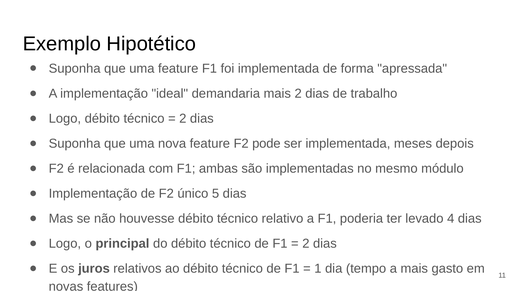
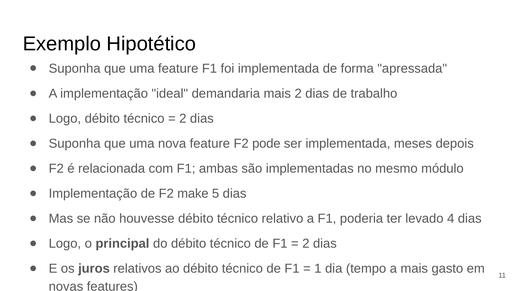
único: único -> make (193, 194)
